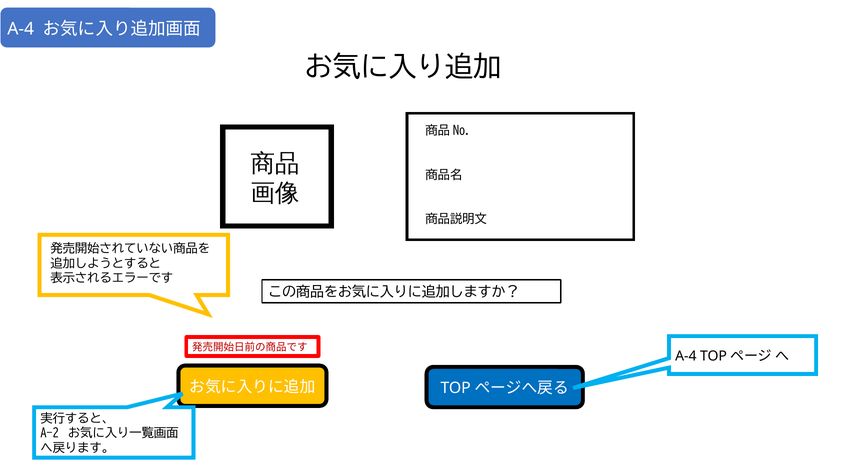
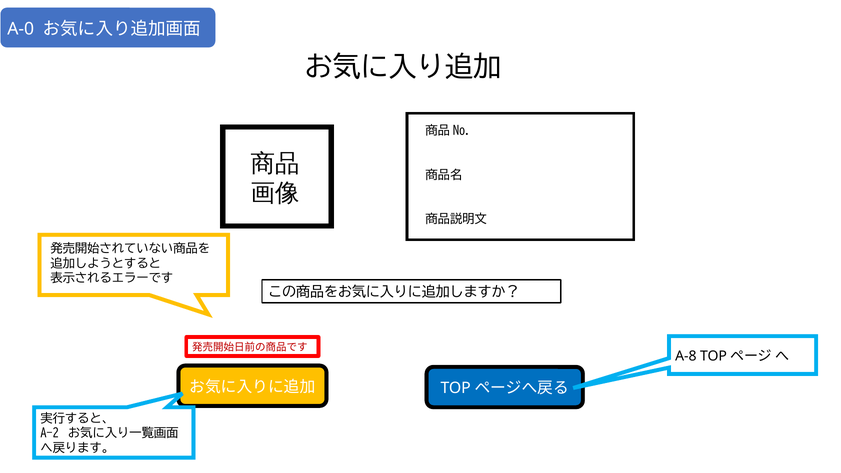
A-4: A-4 -> A-0 (21, 29)
A-4: A-4 -> A-8 (686, 356)
